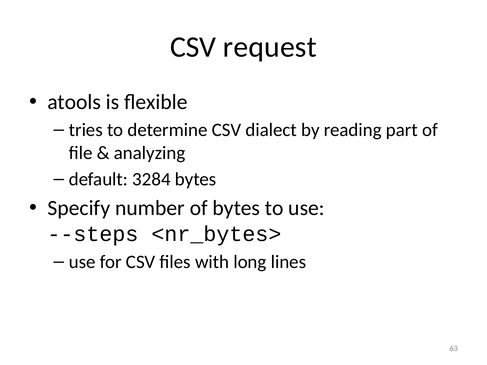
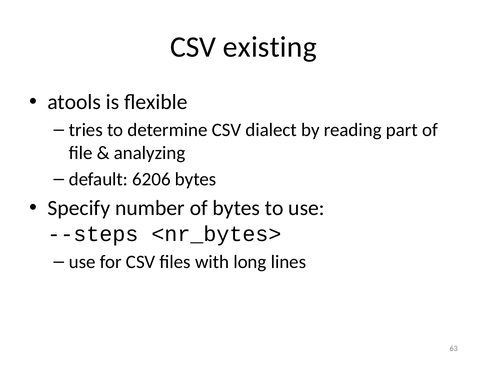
request: request -> existing (270, 47)
3284: 3284 -> 6206 (151, 179)
